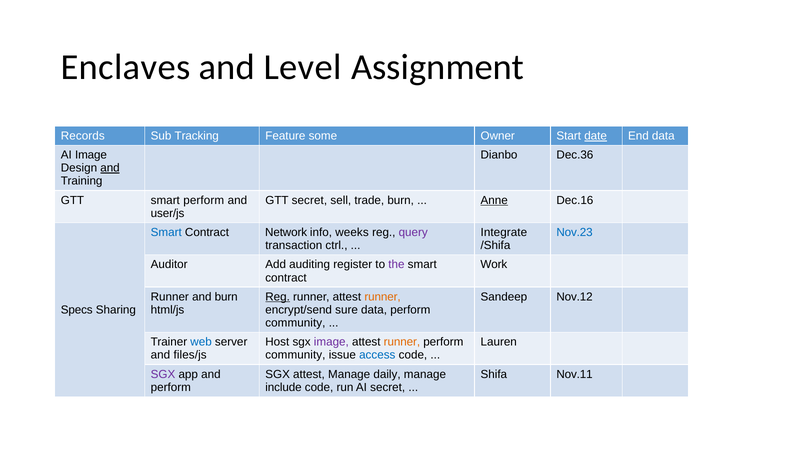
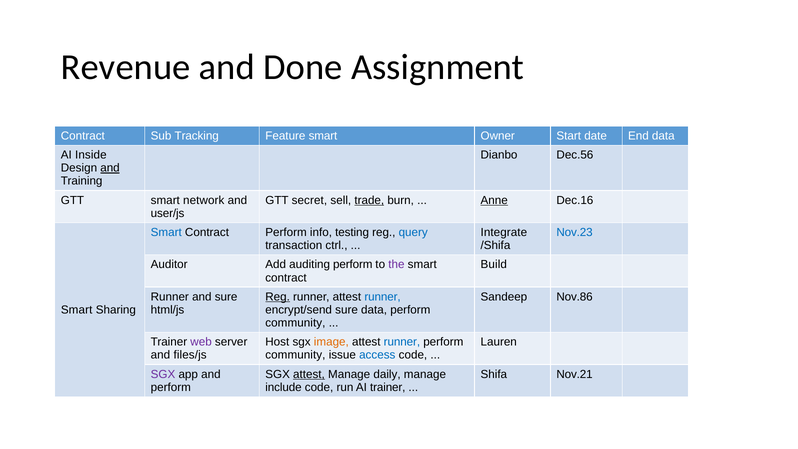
Enclaves: Enclaves -> Revenue (126, 67)
Level: Level -> Done (303, 67)
Records: Records -> Contract (83, 136)
Feature some: some -> smart (323, 136)
date underline: present -> none (596, 136)
AI Image: Image -> Inside (91, 155)
Dec.36: Dec.36 -> Dec.56 (575, 155)
smart perform: perform -> network (204, 200)
trade underline: none -> present (369, 200)
Contract Network: Network -> Perform (286, 232)
weeks: weeks -> testing (352, 232)
query colour: purple -> blue (413, 232)
auditing register: register -> perform (353, 265)
Work: Work -> Build (494, 265)
and burn: burn -> sure (226, 297)
runner colour: orange -> blue (383, 297)
Nov.12: Nov.12 -> Nov.86 (575, 297)
Specs: Specs -> Smart (77, 310)
web colour: blue -> purple (201, 342)
image colour: purple -> orange (331, 342)
runner colour: orange -> blue (402, 342)
attest underline: none -> present (309, 374)
Nov.11: Nov.11 -> Nov.21 (575, 374)
AI secret: secret -> trainer (388, 387)
